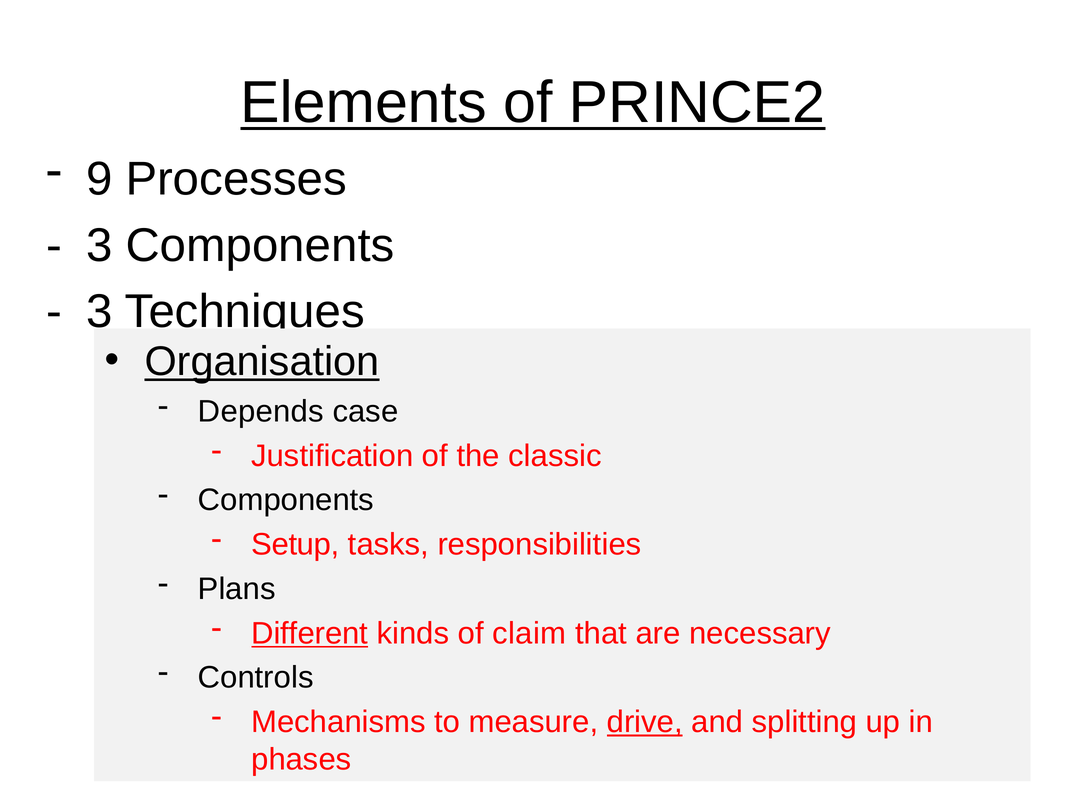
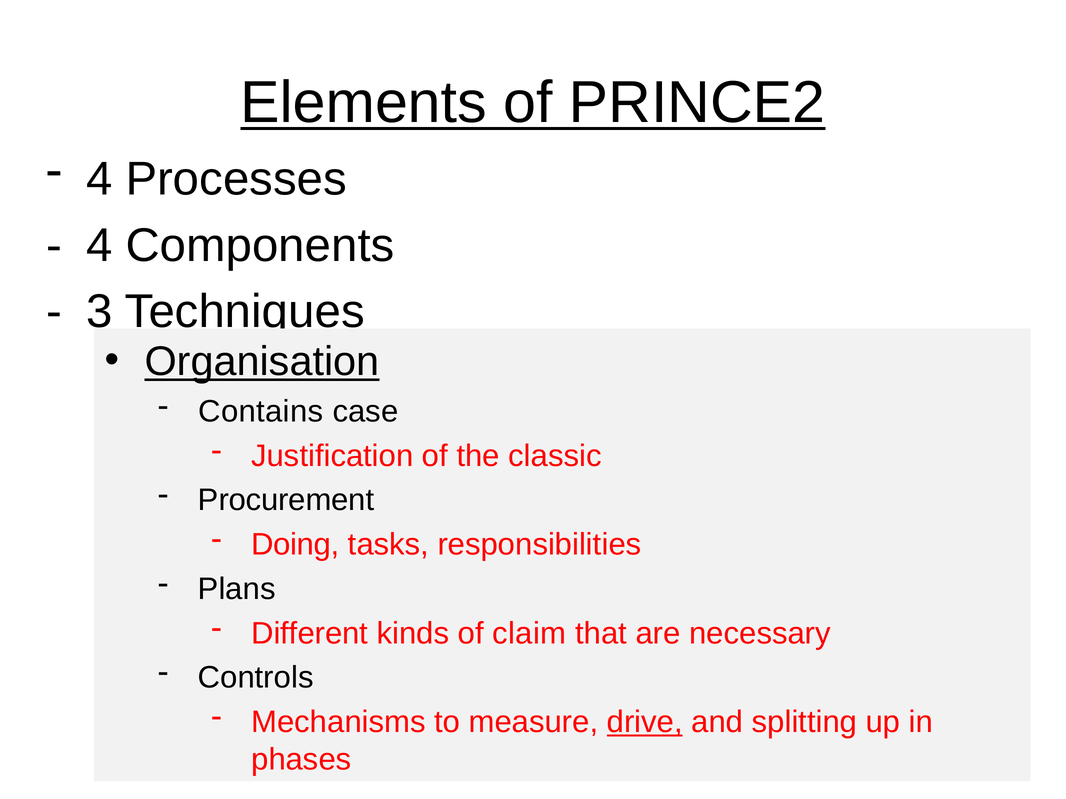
9: 9 -> 4 (99, 179)
3: 3 -> 4 (99, 246)
Depends: Depends -> Contains (261, 412)
Components: Components -> Procurement (286, 501)
Setup: Setup -> Doing (295, 545)
Different underline: present -> none (310, 634)
